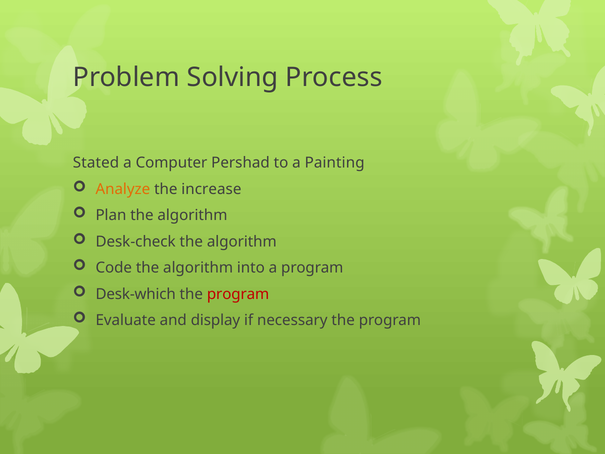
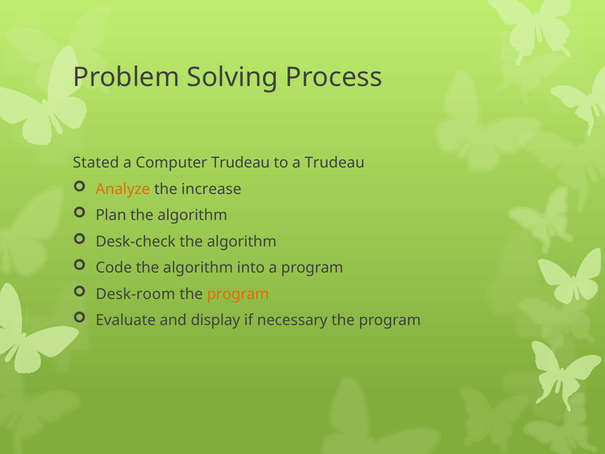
Computer Pershad: Pershad -> Trudeau (241, 163)
a Painting: Painting -> Trudeau (335, 163)
Desk-which: Desk-which -> Desk-room (136, 294)
program colour: red -> orange (238, 294)
